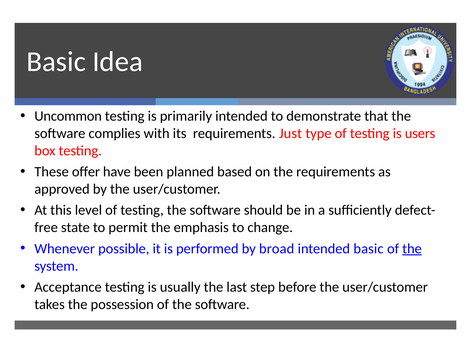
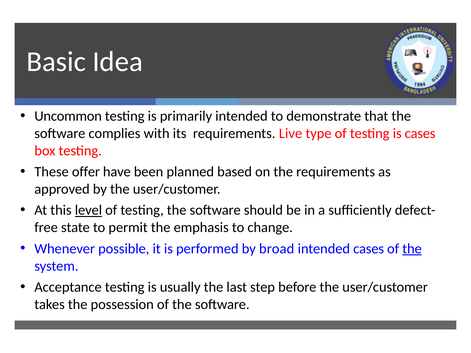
Just: Just -> Live (291, 133)
is users: users -> cases (420, 133)
level underline: none -> present (88, 210)
intended basic: basic -> cases (369, 249)
